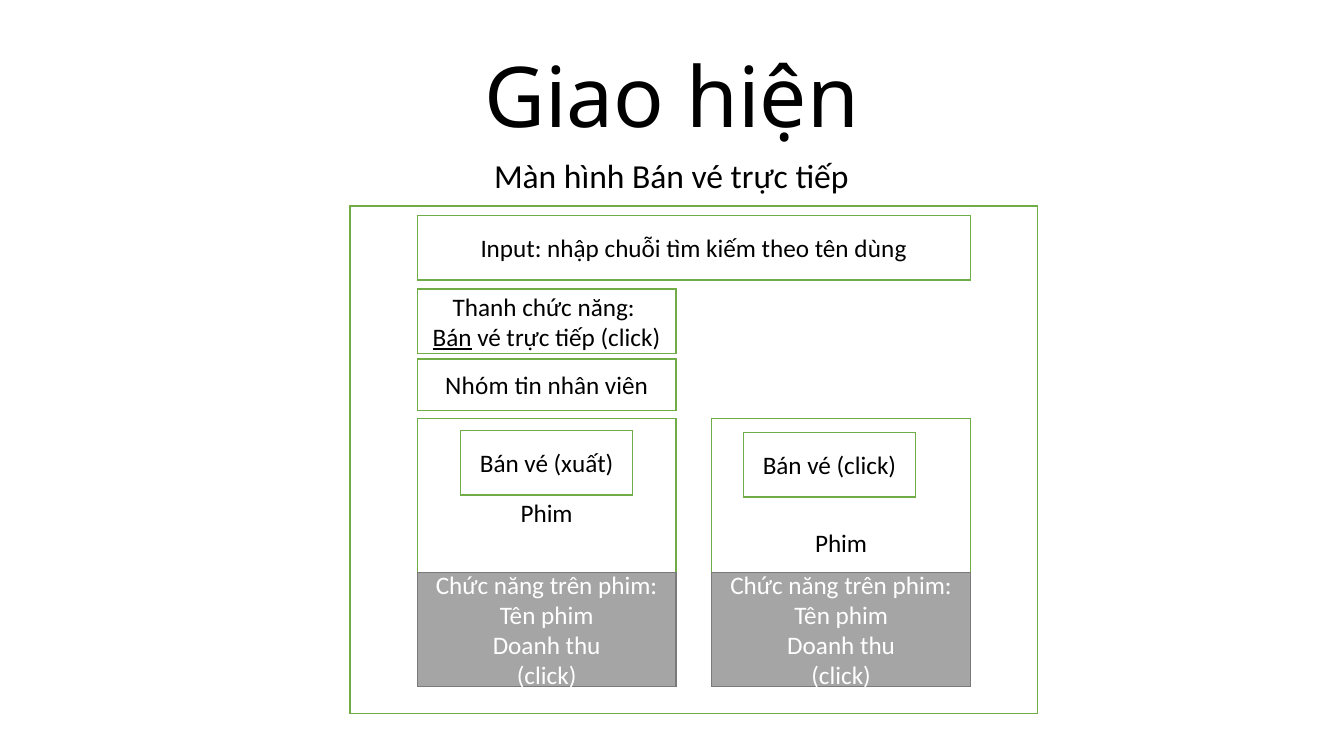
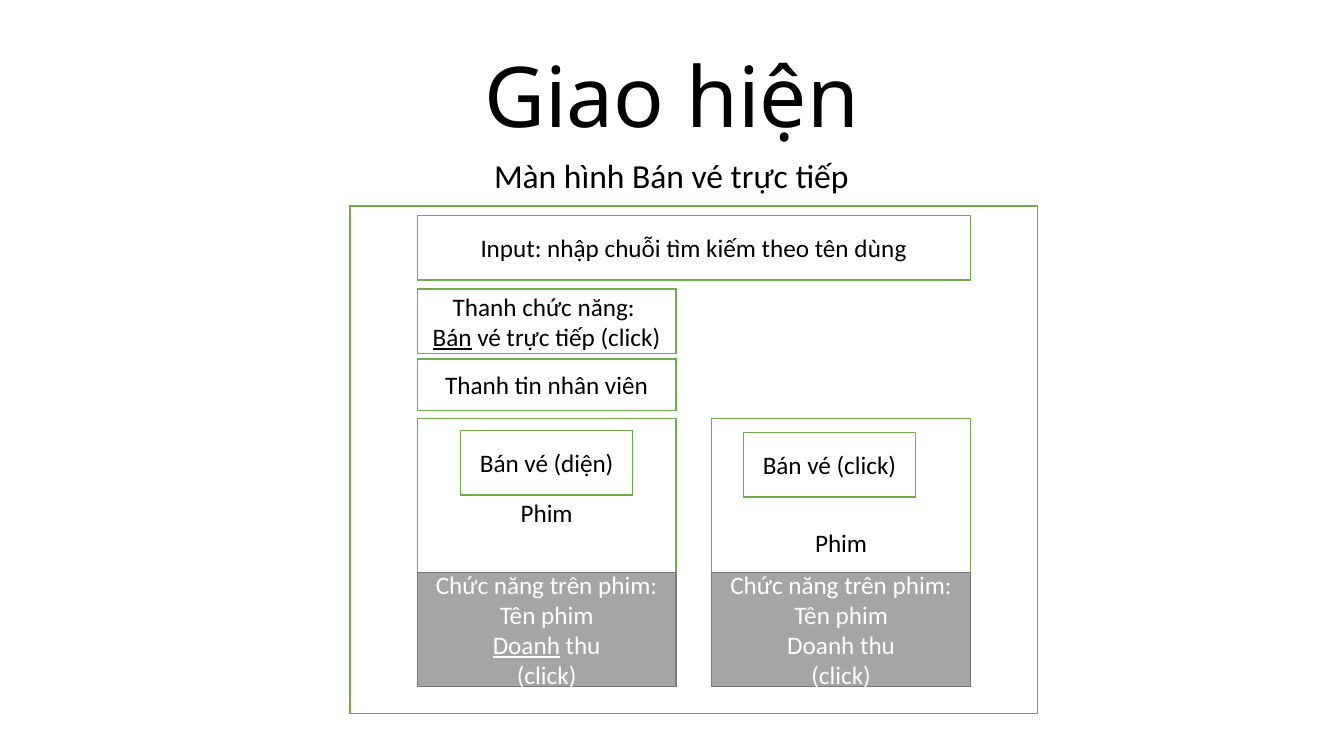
Nhóm: Nhóm -> Thanh (477, 387)
xuất: xuất -> diện (583, 465)
Doanh underline: none -> present (526, 647)
